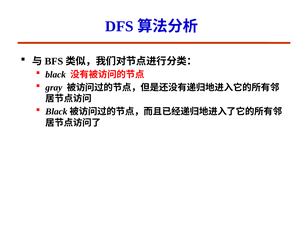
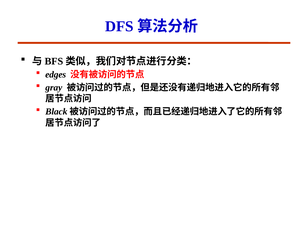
black: black -> edges (56, 75)
